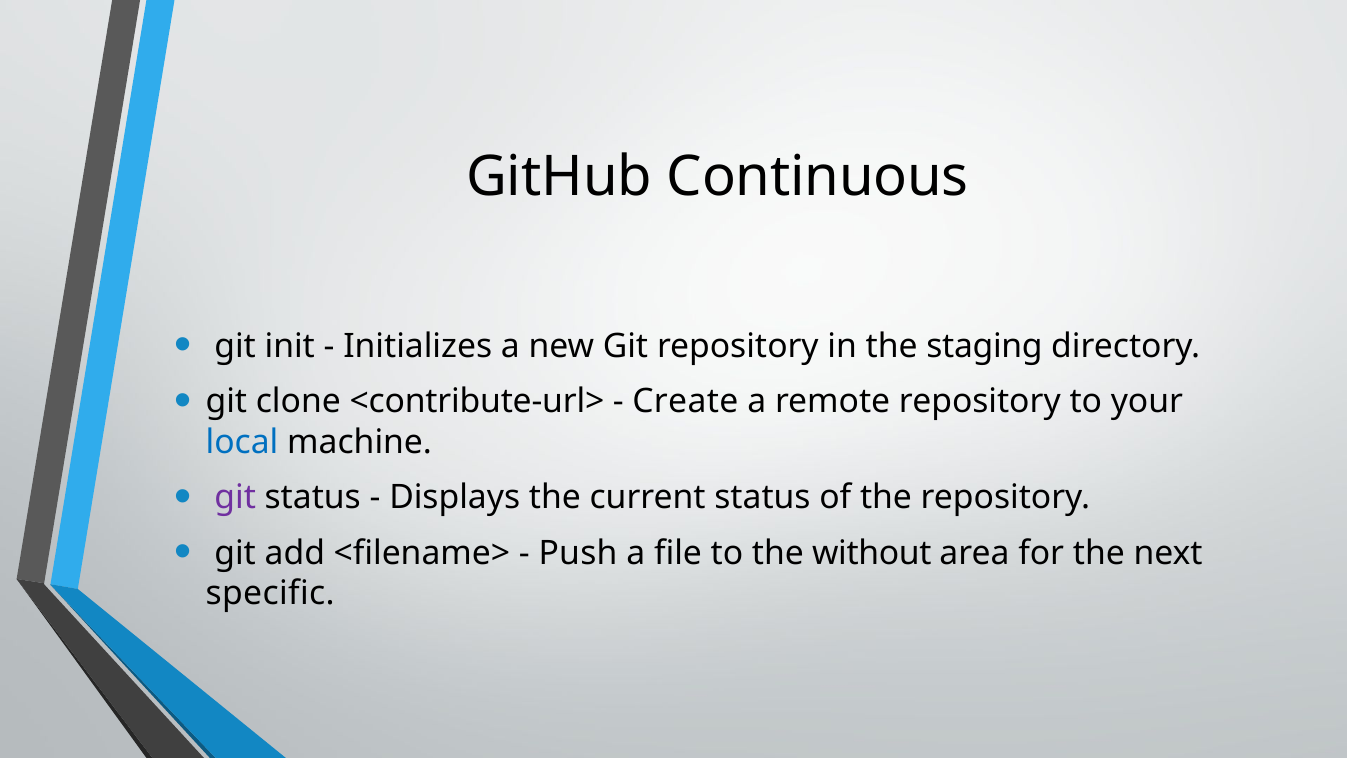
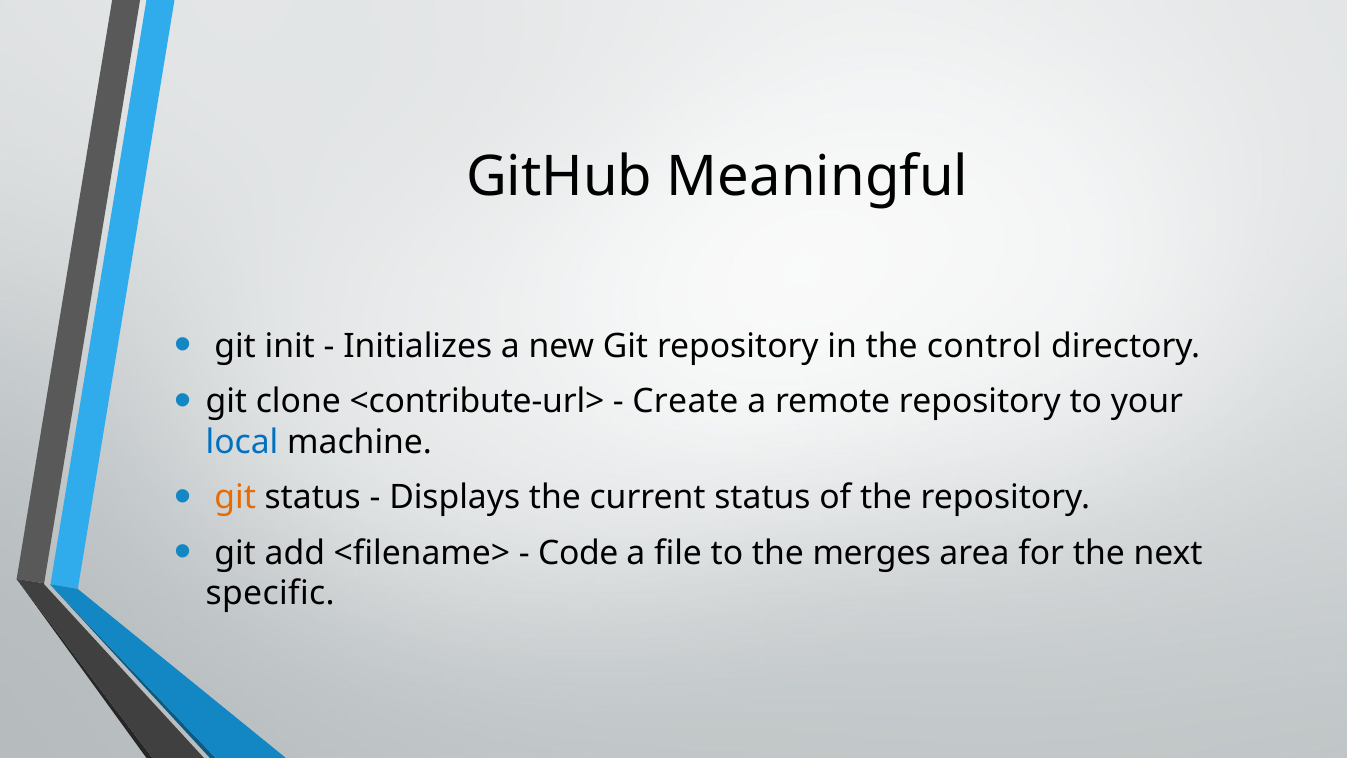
Continuous: Continuous -> Meaningful (818, 176)
staging: staging -> control (984, 346)
git colour: purple -> orange (235, 497)
Push: Push -> Code (578, 553)
without: without -> merges (872, 553)
